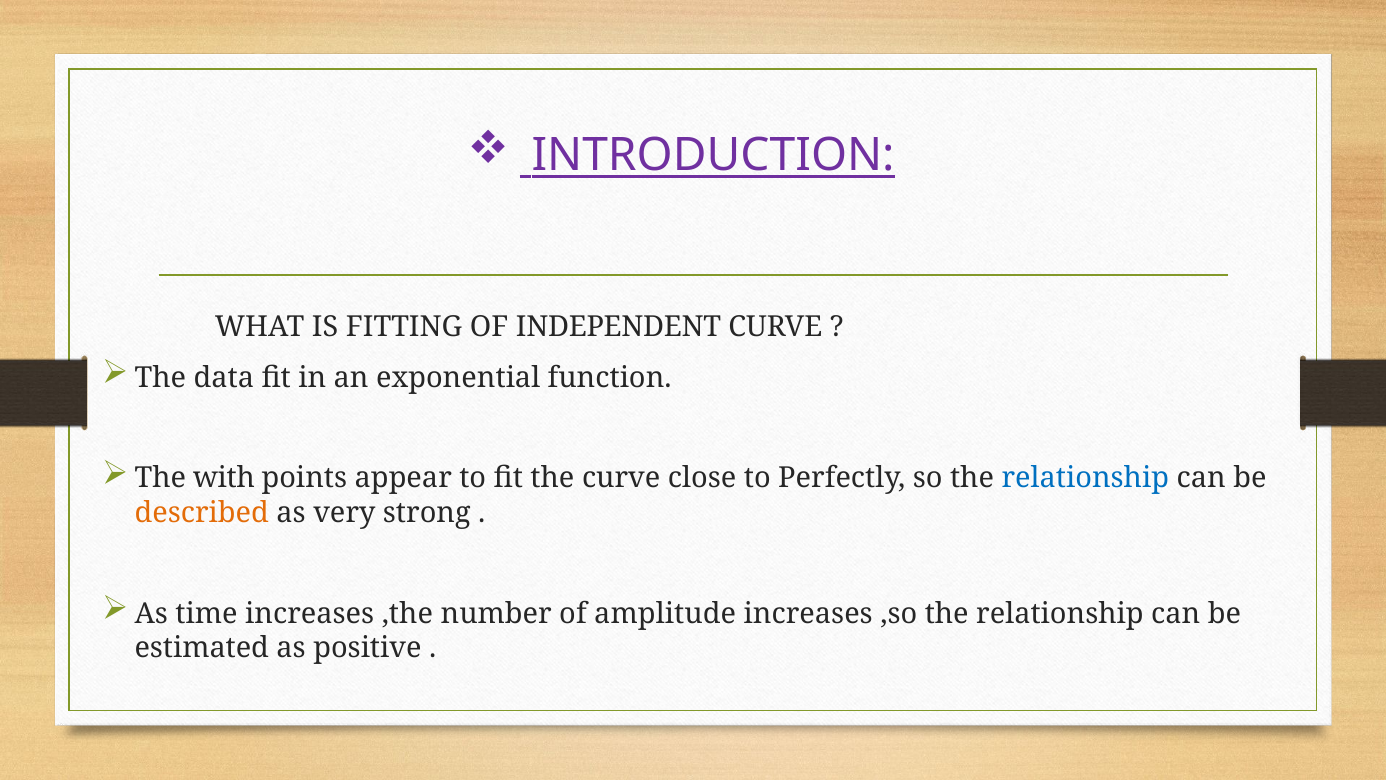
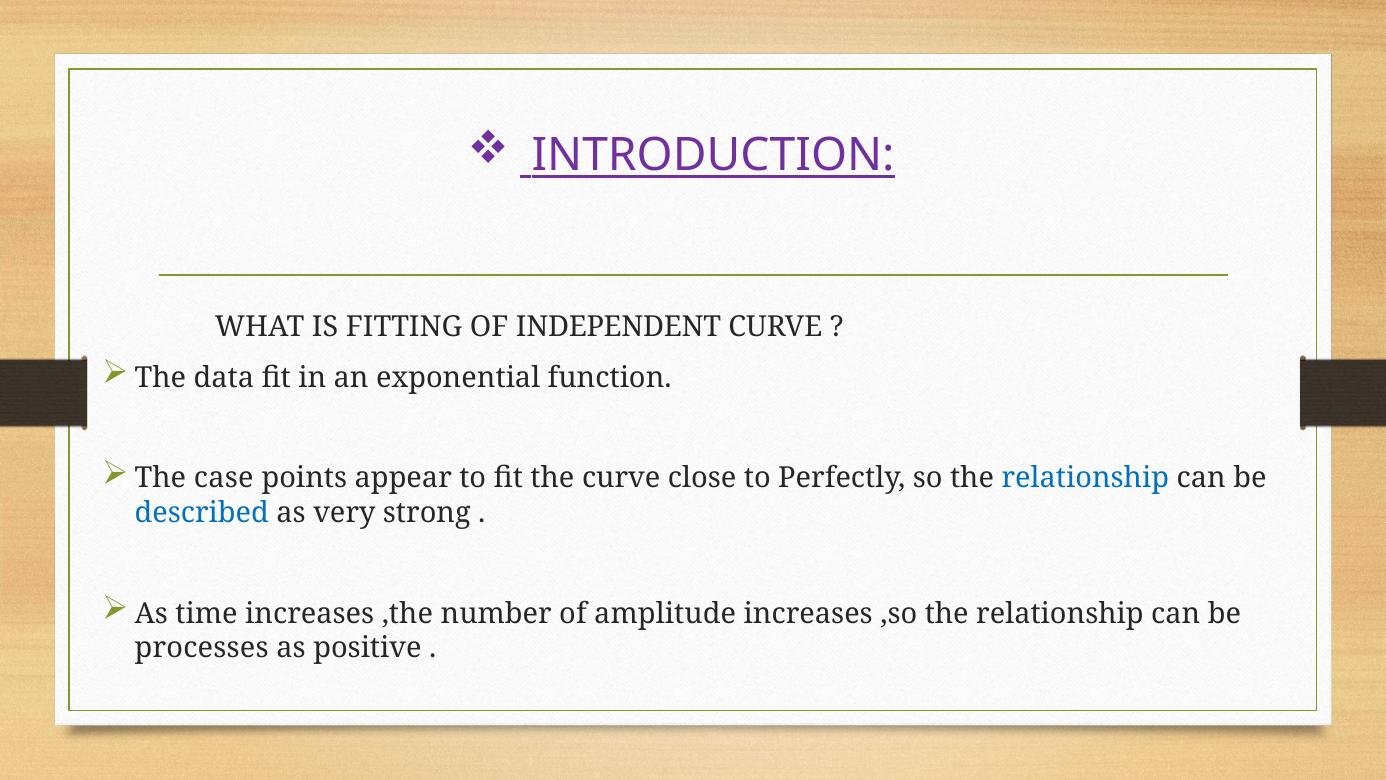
with: with -> case (224, 478)
described colour: orange -> blue (202, 513)
estimated: estimated -> processes (202, 648)
